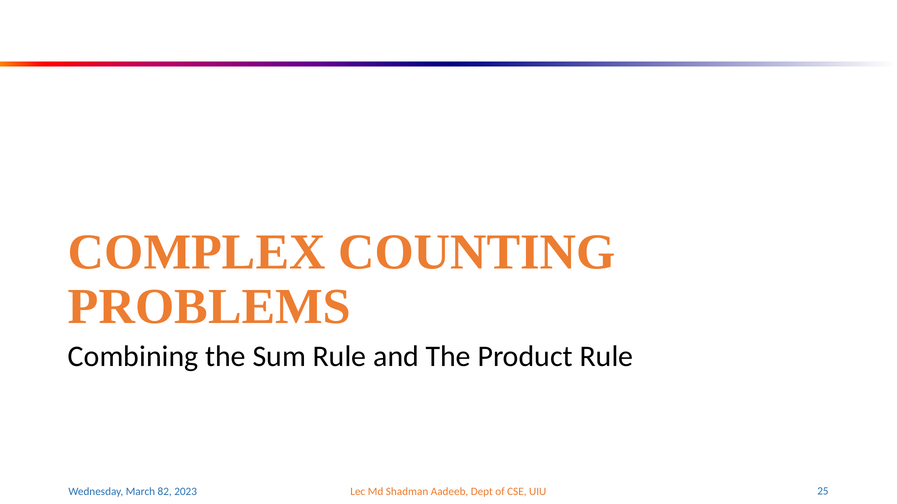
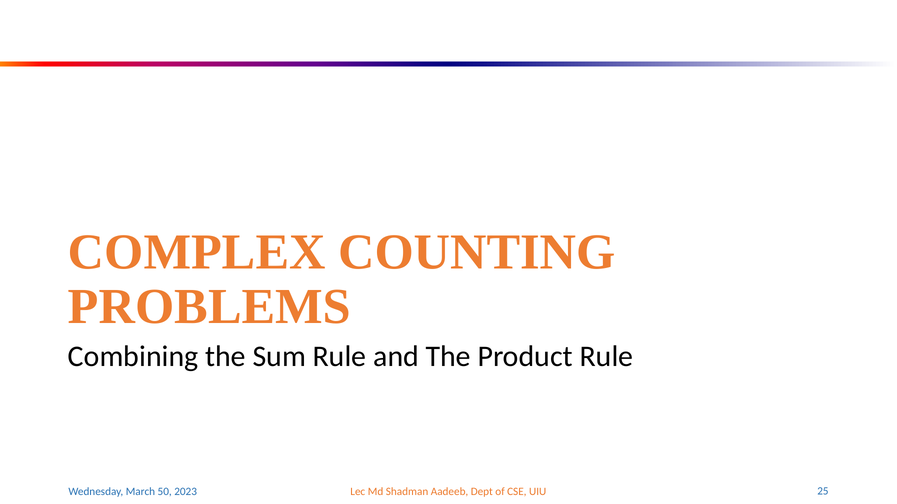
82: 82 -> 50 (165, 492)
